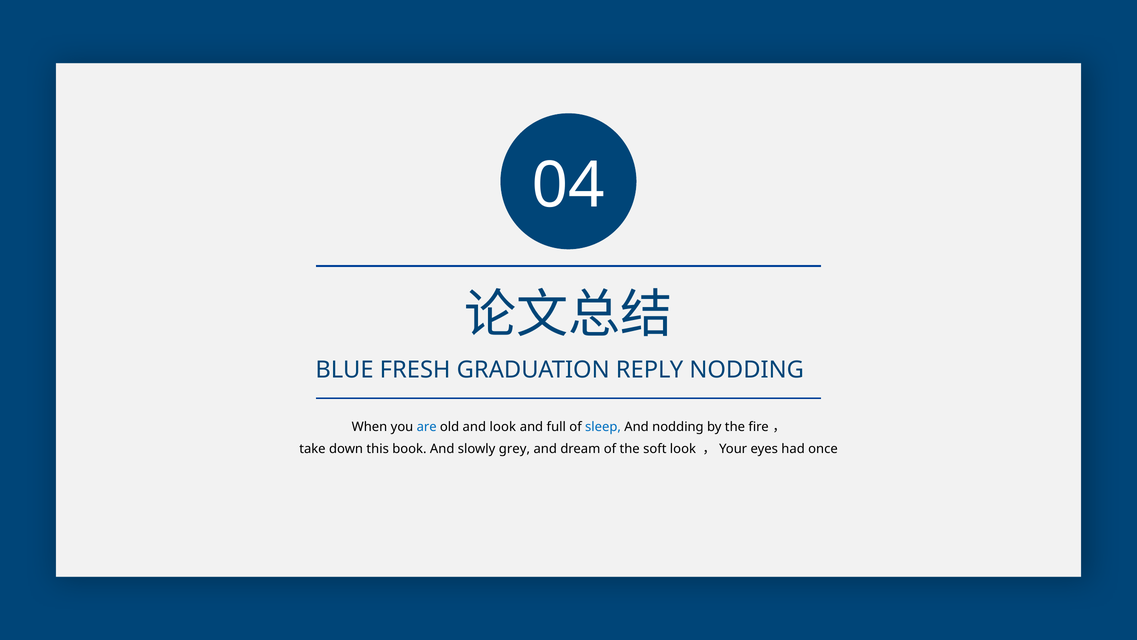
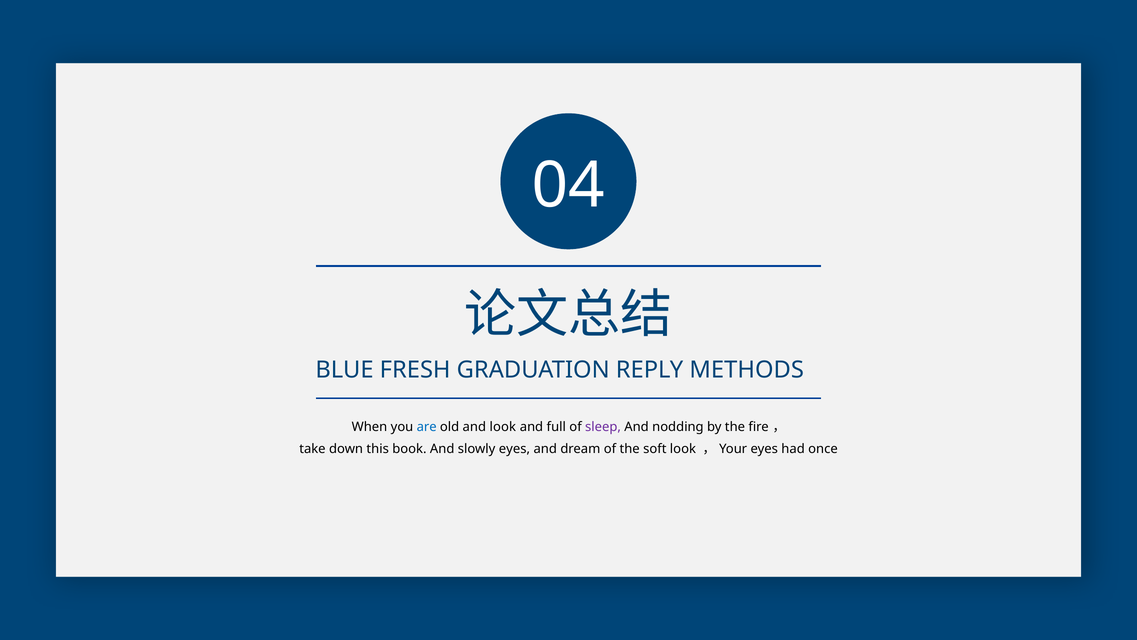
REPLY NODDING: NODDING -> METHODS (747, 370)
sleep colour: blue -> purple (603, 427)
slowly grey: grey -> eyes (514, 449)
